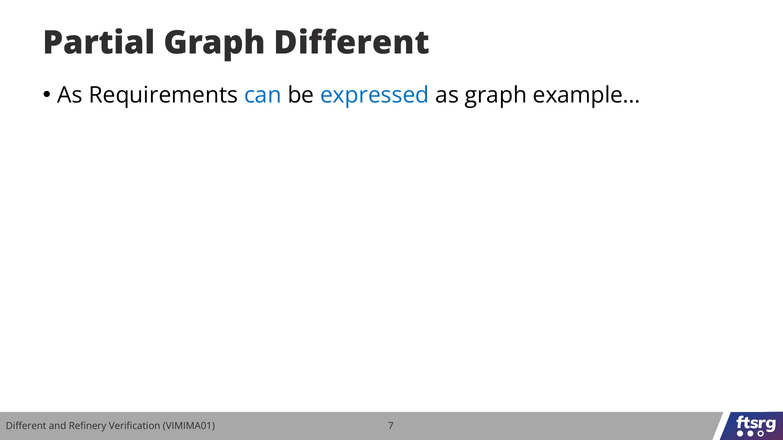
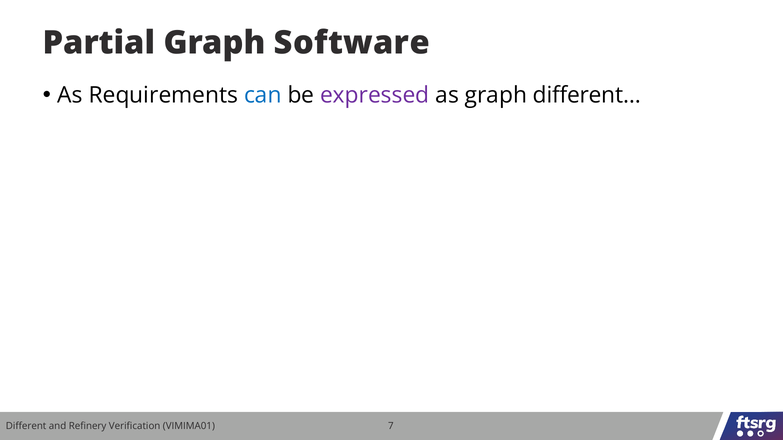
Graph Different: Different -> Software (352, 43)
expressed colour: blue -> purple (375, 95)
example…: example… -> different… (587, 95)
